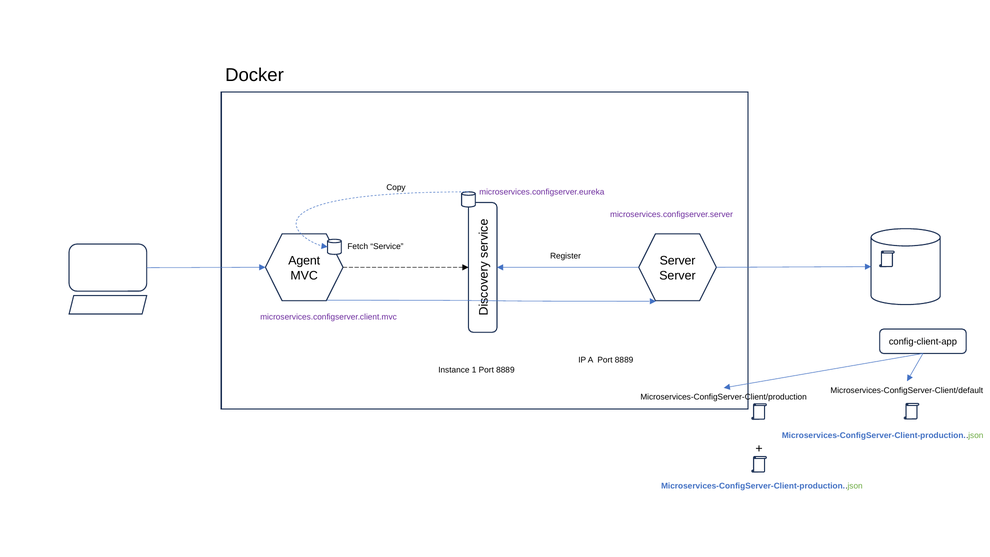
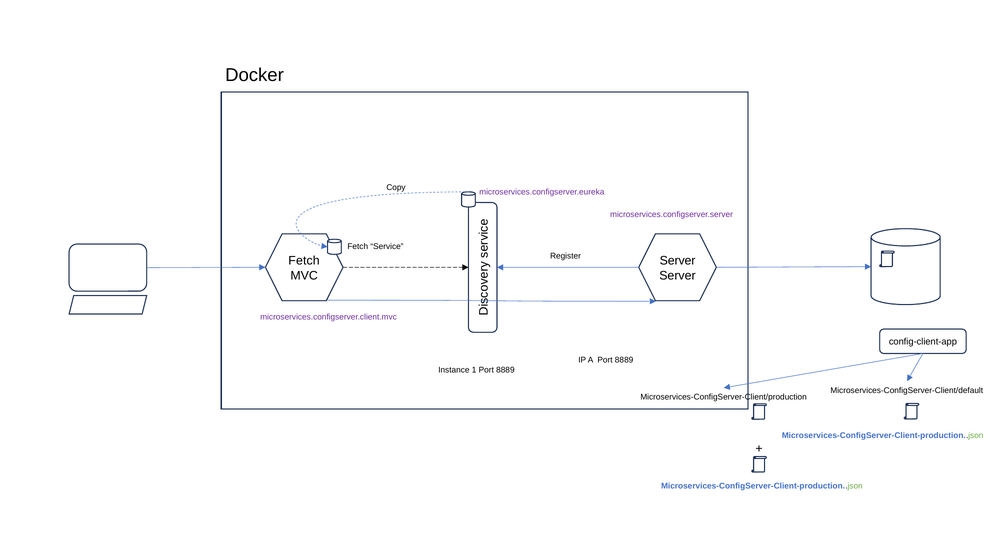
Agent: Agent -> Fetch (304, 261)
